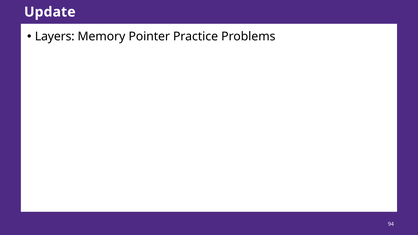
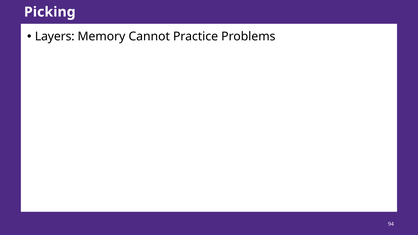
Update: Update -> Picking (50, 12)
Pointer: Pointer -> Cannot (149, 37)
